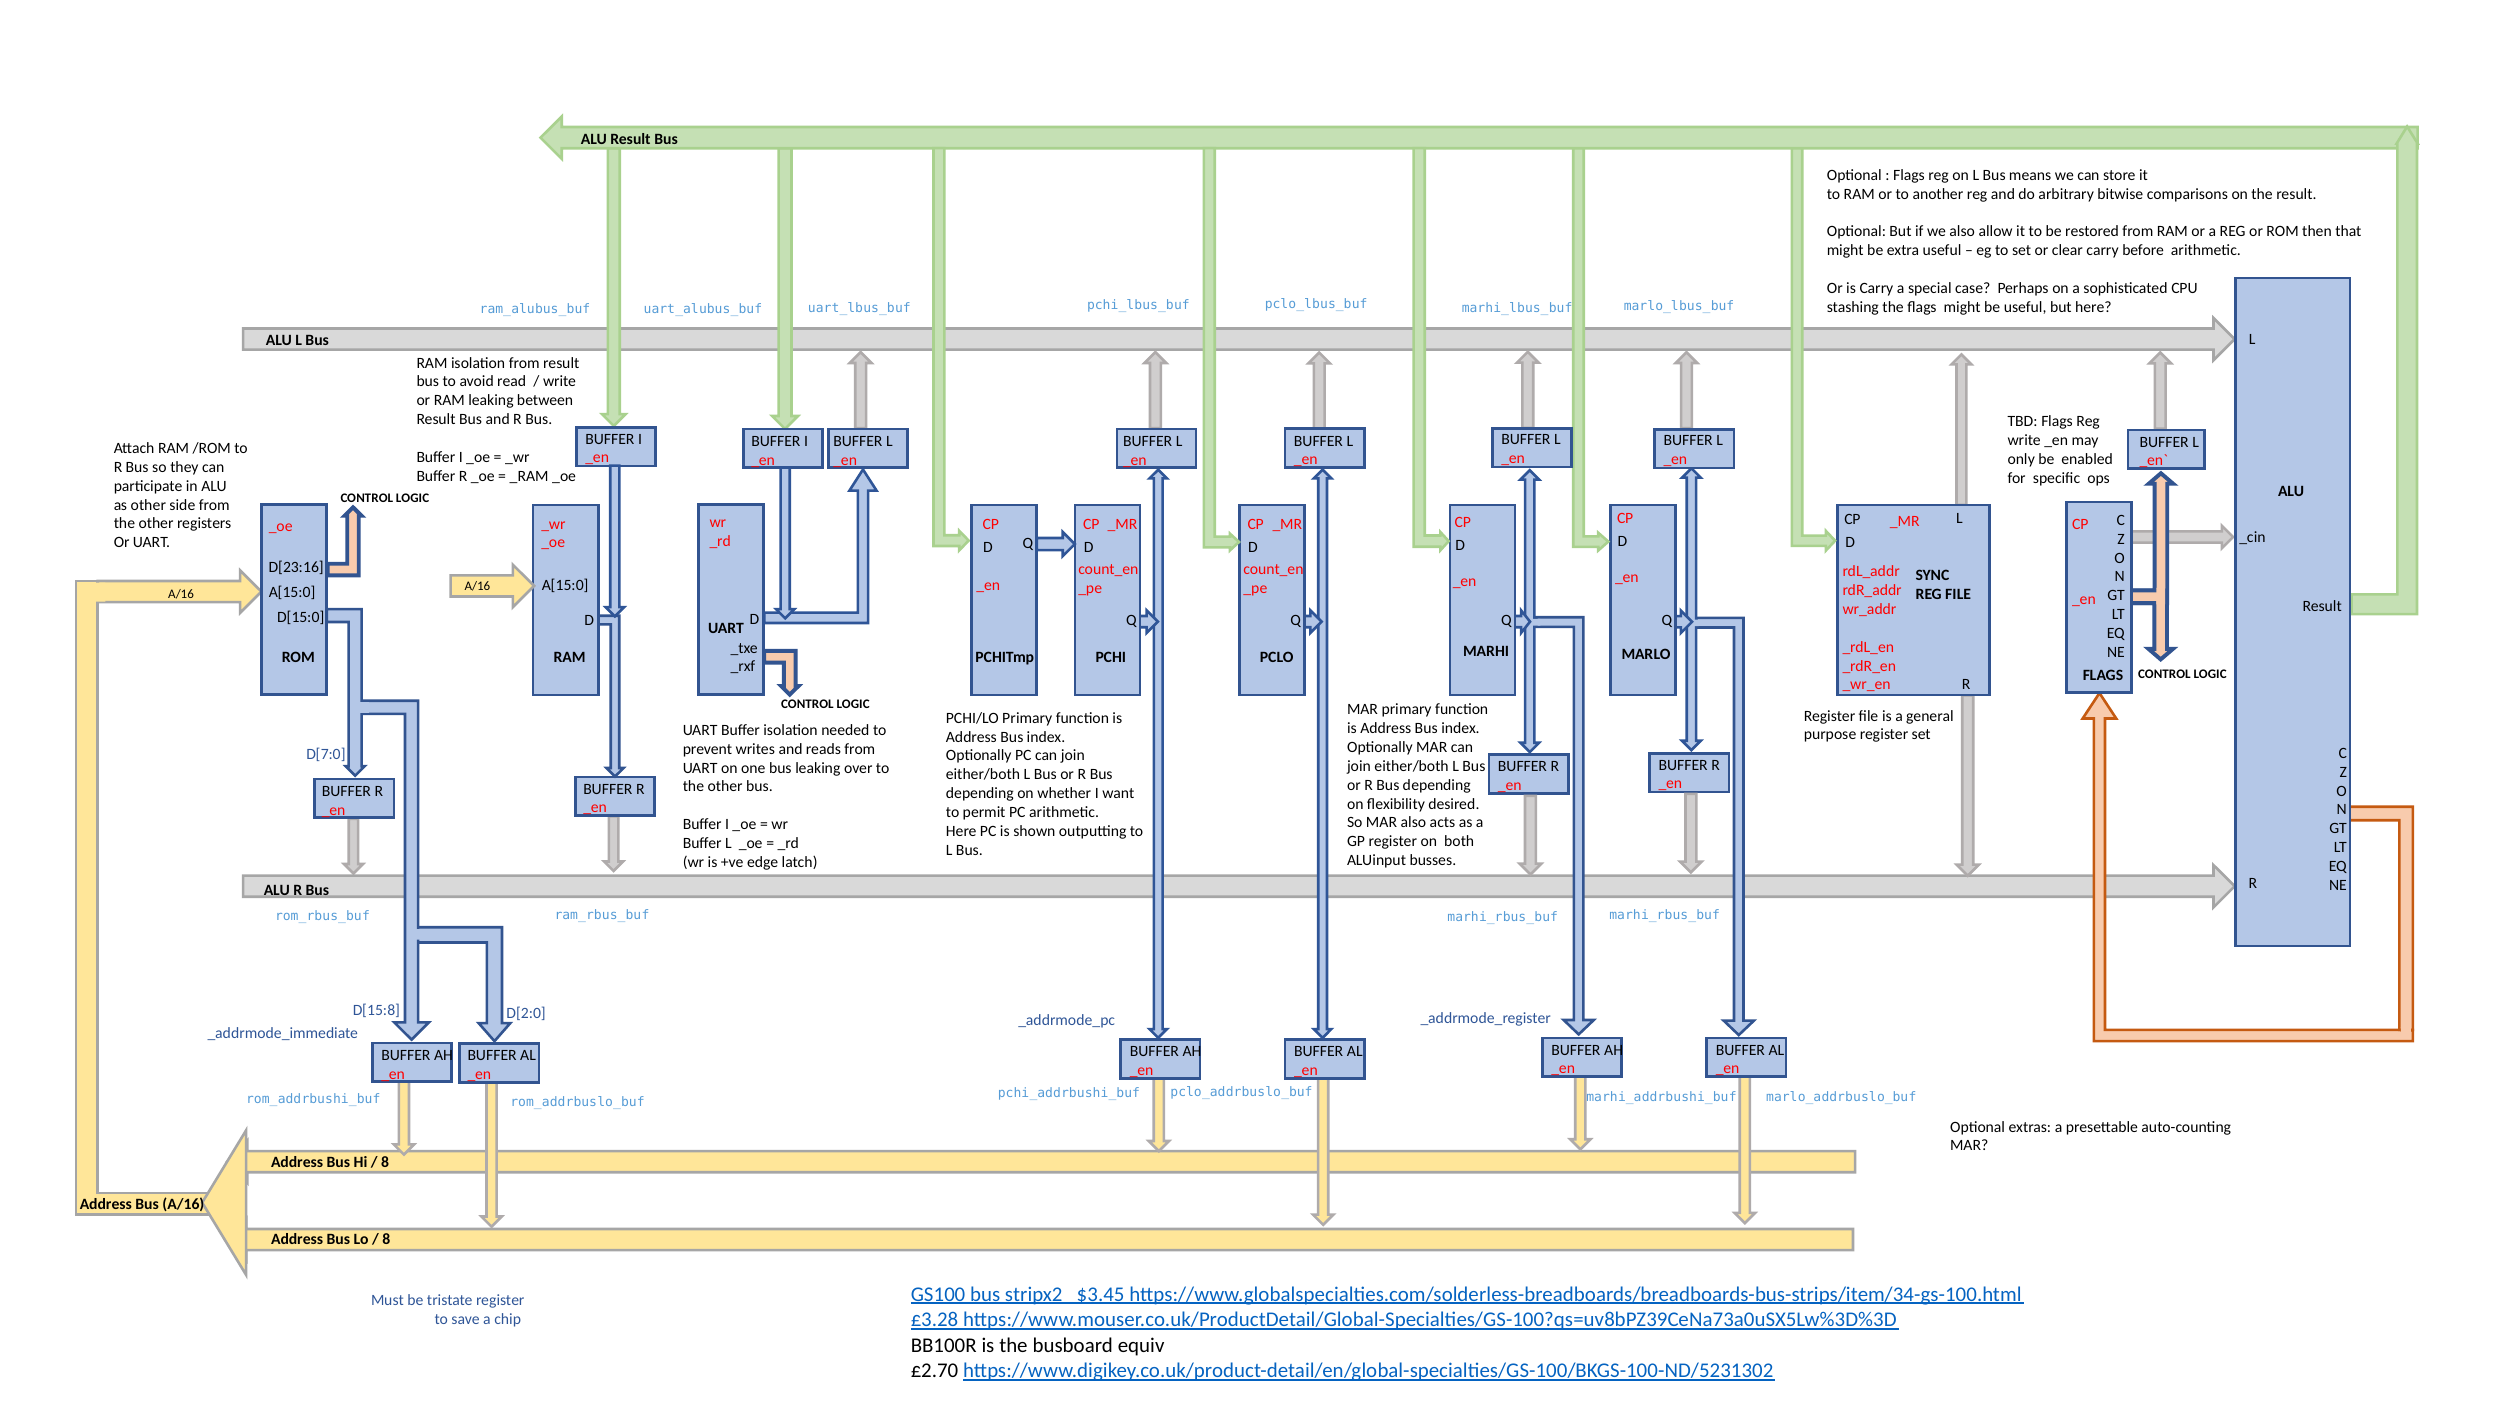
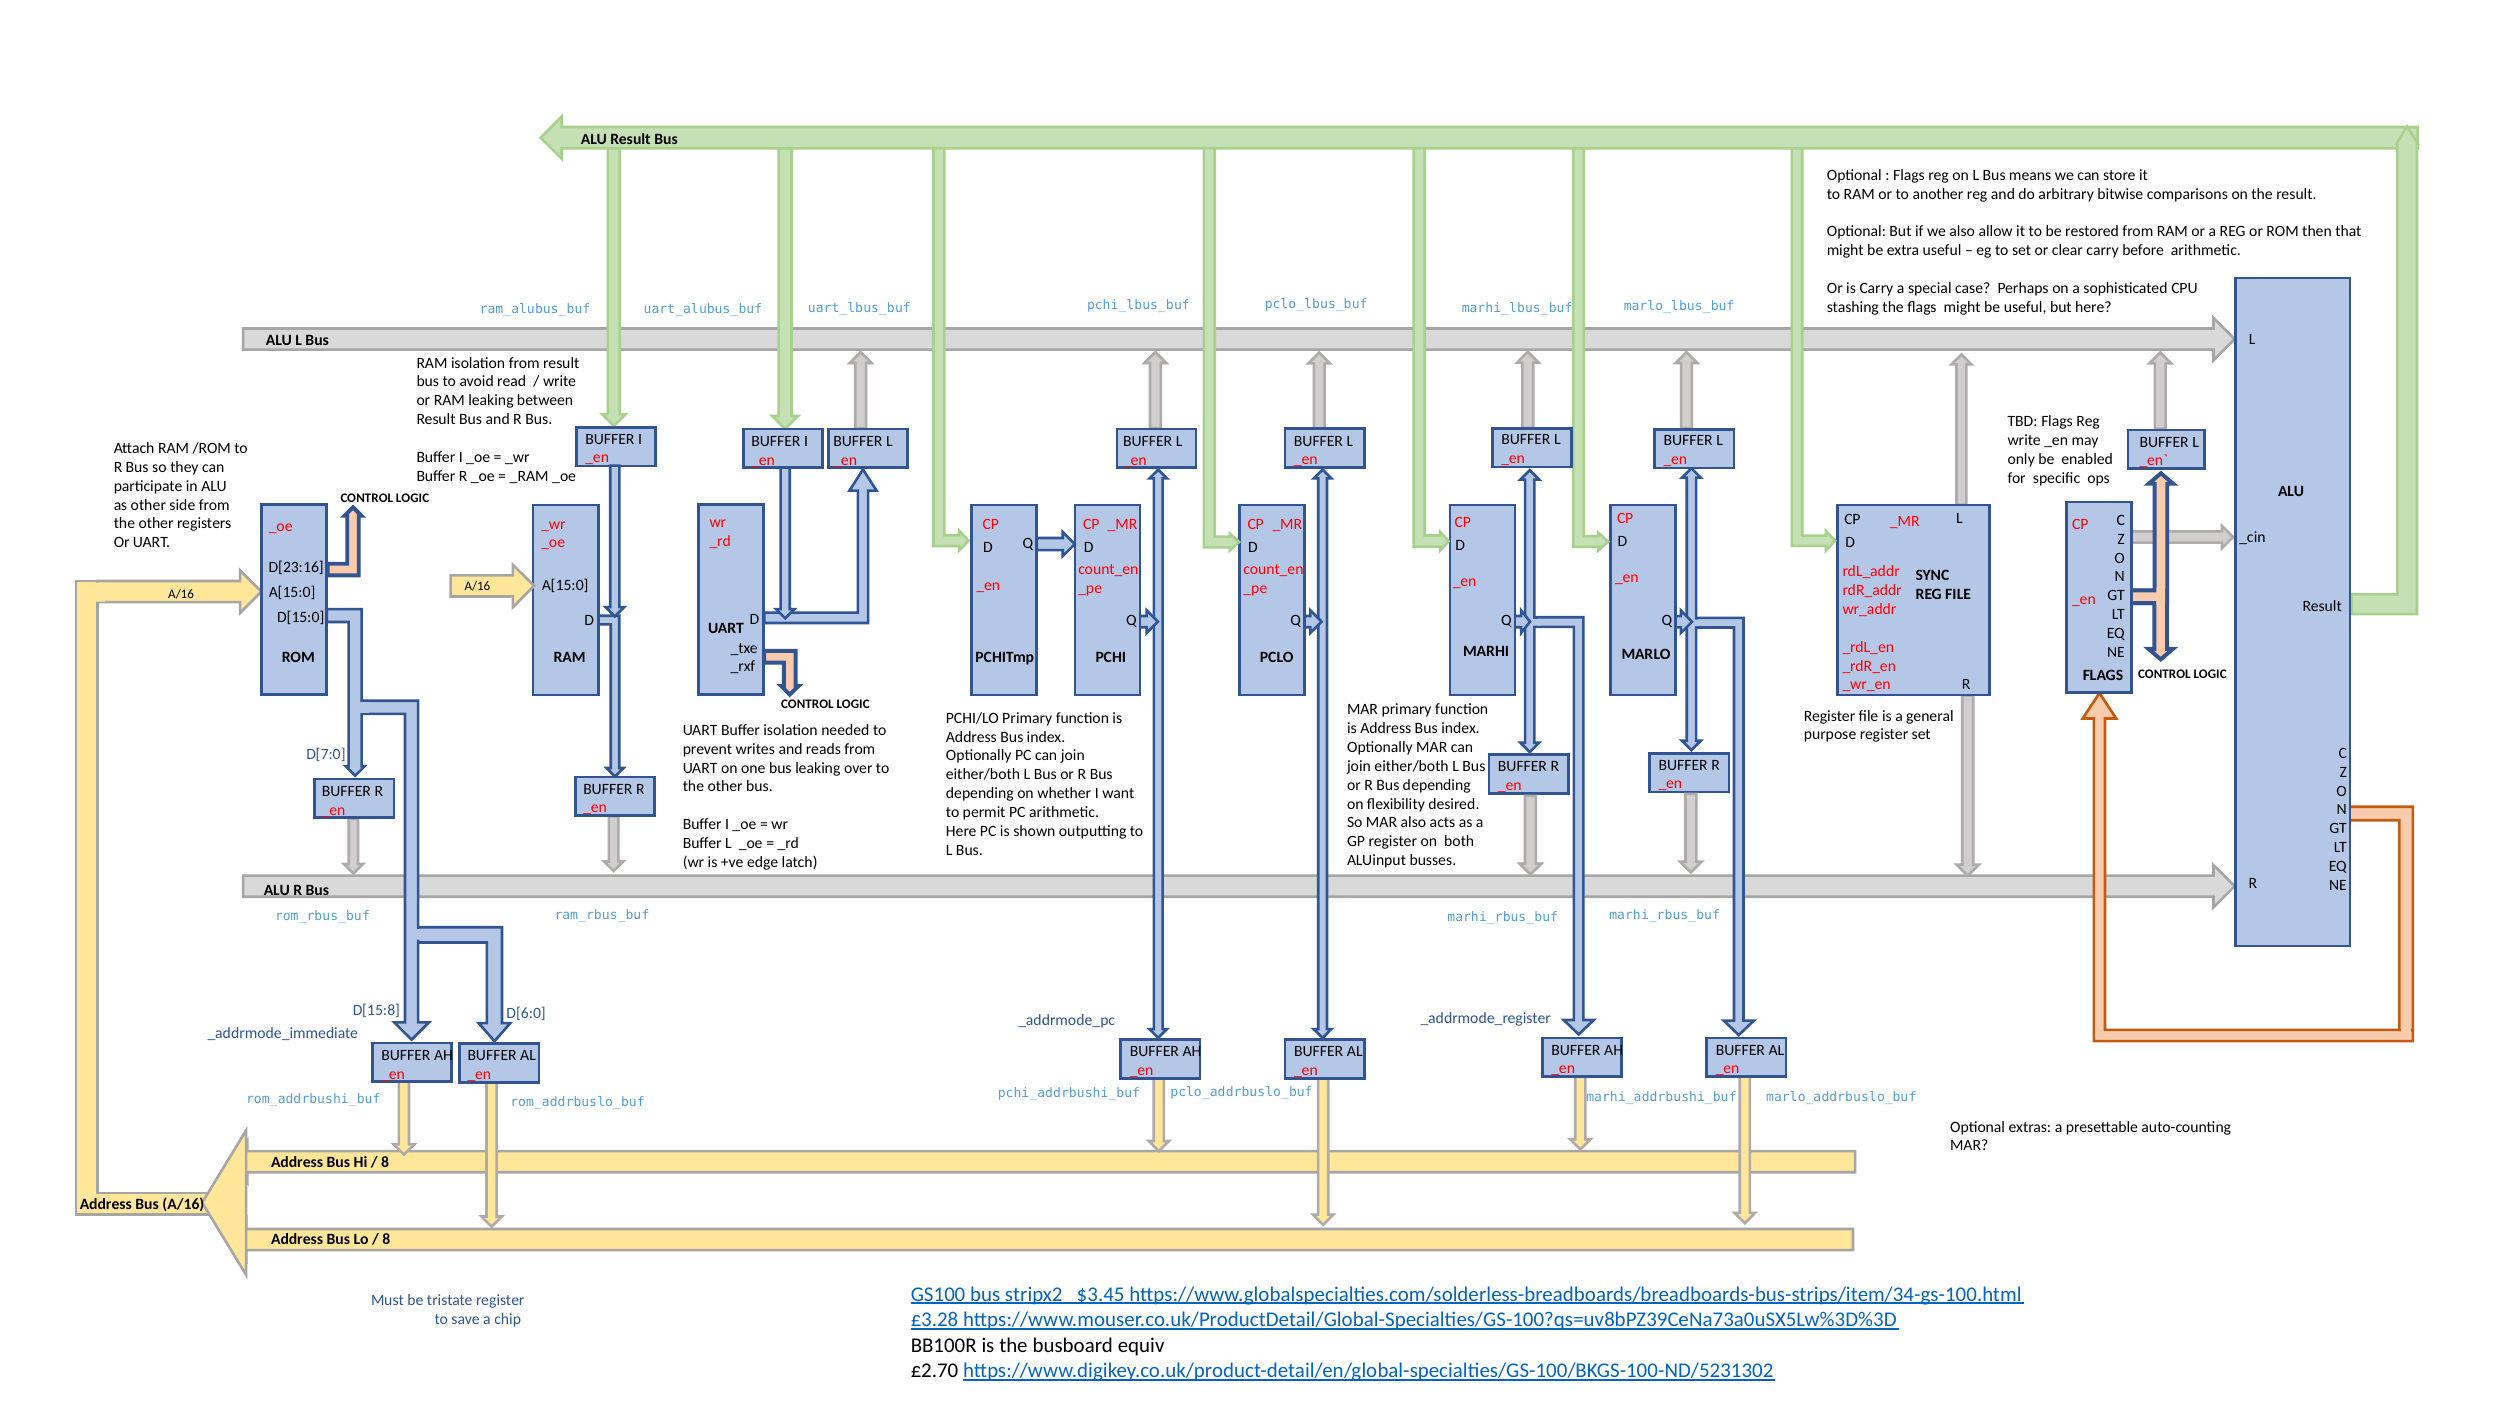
D[2:0: D[2:0 -> D[6:0 (526, 1013)
